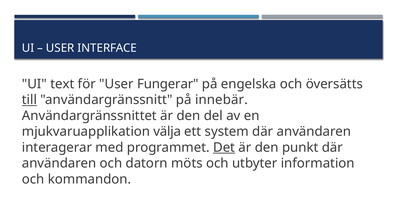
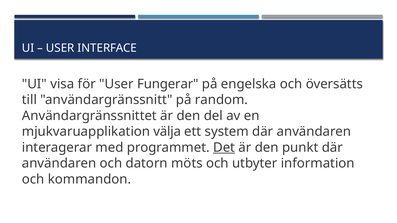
text: text -> visa (62, 84)
till underline: present -> none (29, 100)
innebär: innebär -> random (222, 100)
